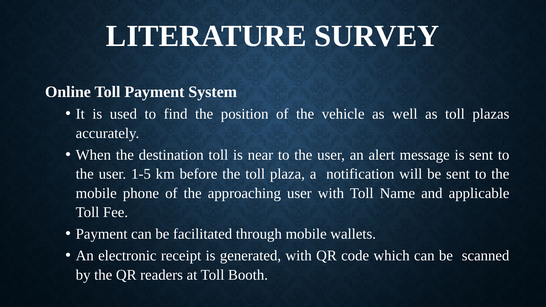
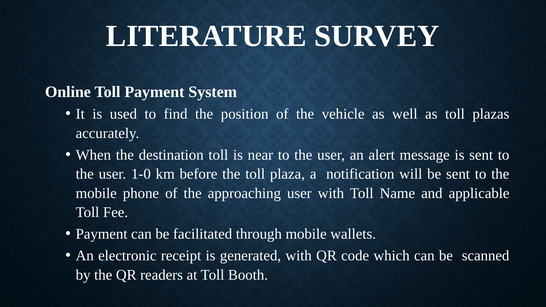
1-5: 1-5 -> 1-0 (141, 174)
